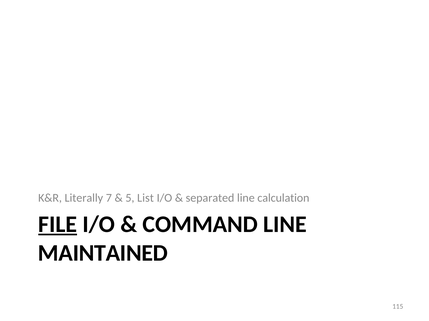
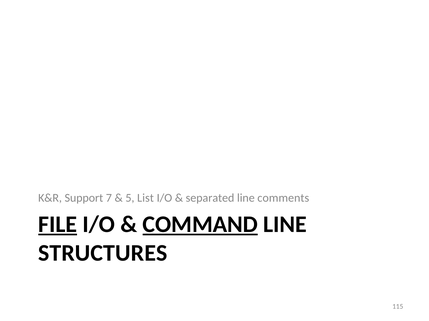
Literally: Literally -> Support (84, 198)
calculation: calculation -> comments (283, 198)
COMMAND underline: none -> present (200, 225)
MAINTAINED: MAINTAINED -> STRUCTURES (103, 253)
